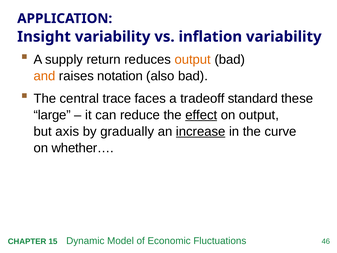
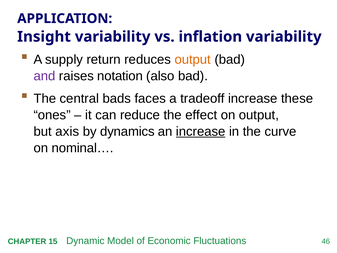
and colour: orange -> purple (44, 76)
trace: trace -> bads (117, 98)
tradeoff standard: standard -> increase (253, 98)
large: large -> ones (52, 115)
effect underline: present -> none (201, 115)
gradually: gradually -> dynamics (127, 131)
whether…: whether… -> nominal… (83, 148)
